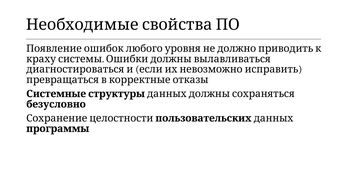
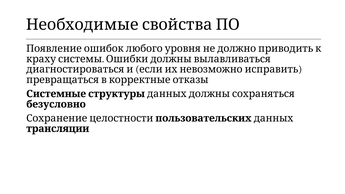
программы: программы -> трансляции (58, 129)
